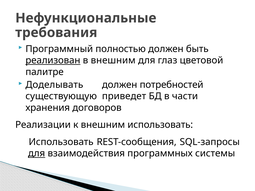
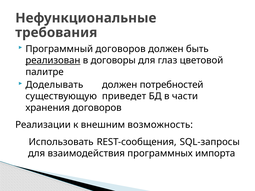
Программный полностью: полностью -> договоров (121, 49)
в внешним: внешним -> договоры (113, 60)
внешним использовать: использовать -> возможность (160, 125)
для underline: present -> none (37, 154)
системы: системы -> импорта (215, 154)
